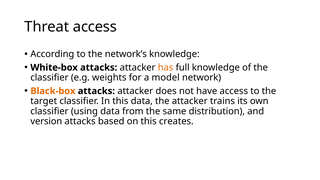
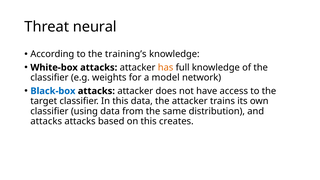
Threat access: access -> neural (95, 27)
network’s: network’s -> training’s (126, 54)
Black-box colour: orange -> blue (53, 91)
version: version -> attacks (46, 121)
